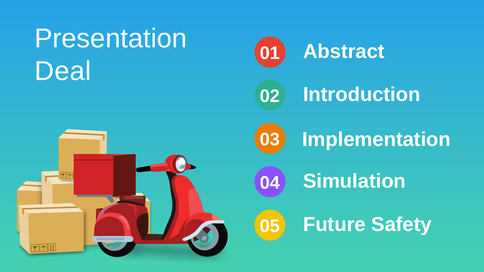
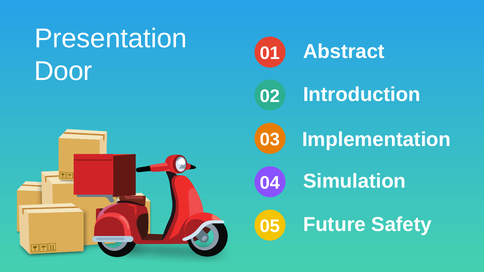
Deal: Deal -> Door (63, 71)
